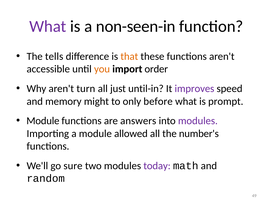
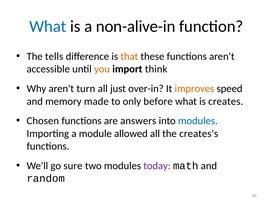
What colour: purple -> blue (48, 26)
non-seen-in: non-seen-in -> non-alive-in (136, 26)
order: order -> think (156, 69)
until-in: until-in -> over-in (146, 88)
improves colour: purple -> orange (194, 88)
might: might -> made (96, 101)
prompt: prompt -> creates (226, 101)
Module: Module -> Chosen (43, 121)
modules colour: purple -> blue (198, 121)
number's: number's -> creates's (199, 133)
